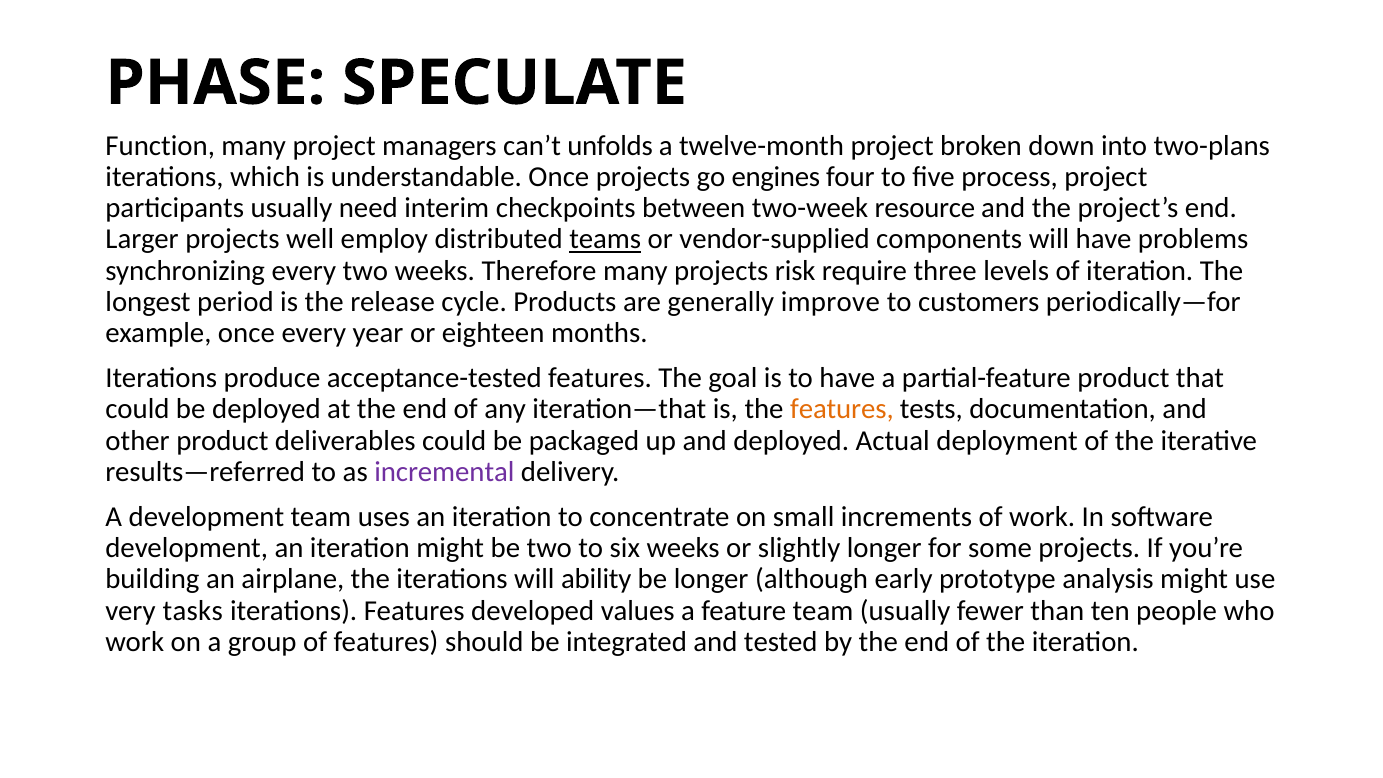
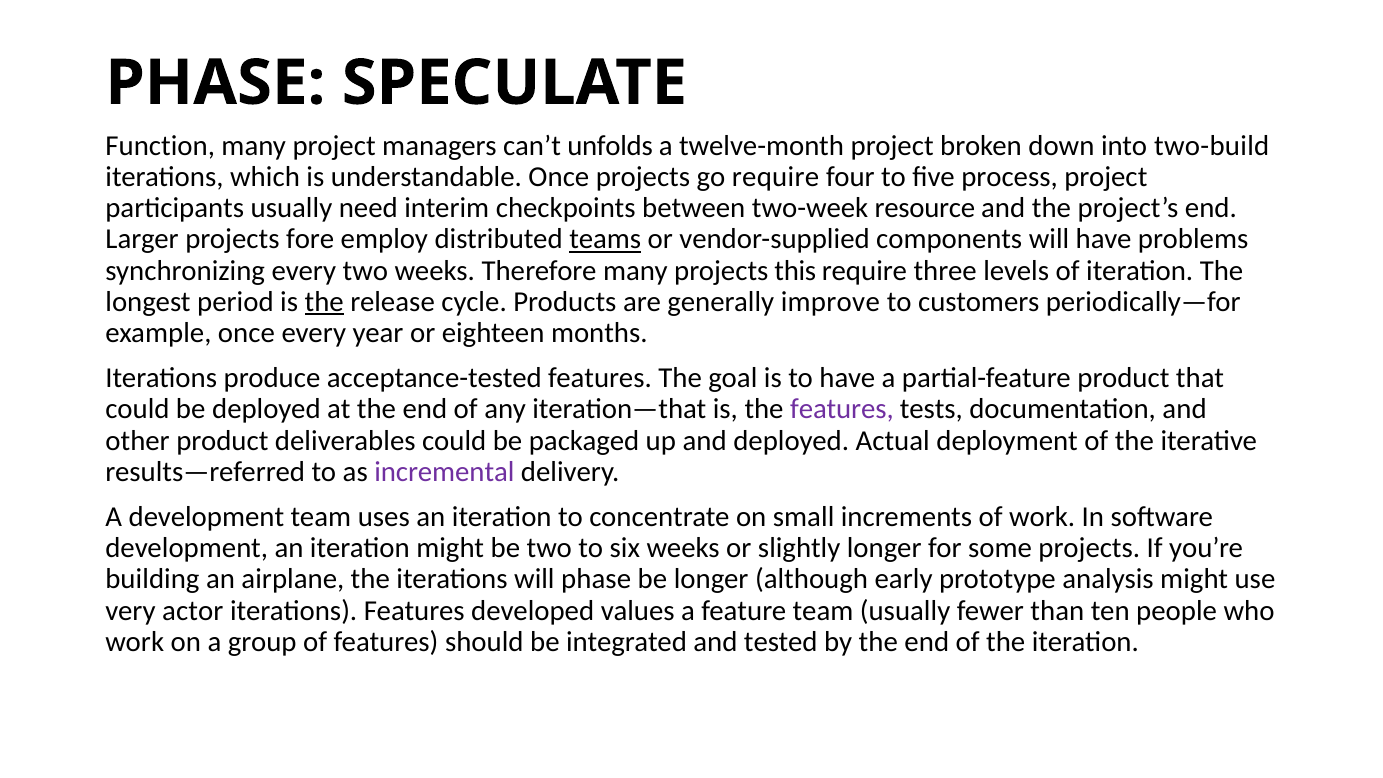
two-plans: two-plans -> two-build (1212, 146)
go engines: engines -> require (776, 177)
well: well -> fore (310, 239)
risk: risk -> this (795, 271)
the underline: none -> present (324, 302)
features colour: orange -> purple (842, 409)
will ability: ability -> phase (596, 579)
tasks: tasks -> actor (193, 611)
